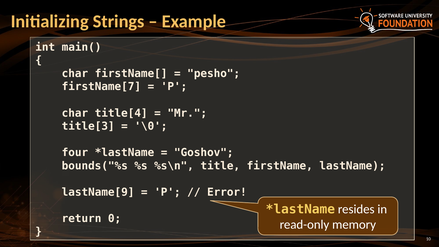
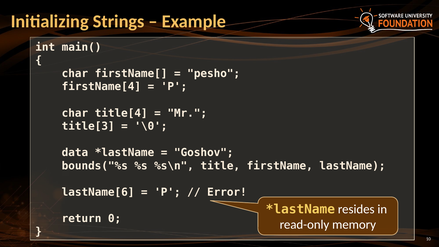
firstName[7: firstName[7 -> firstName[4 (101, 87)
four: four -> data (75, 153)
lastName[9: lastName[9 -> lastName[6 (98, 192)
